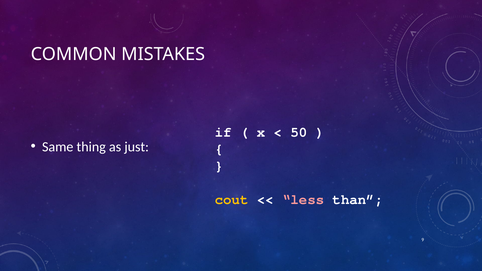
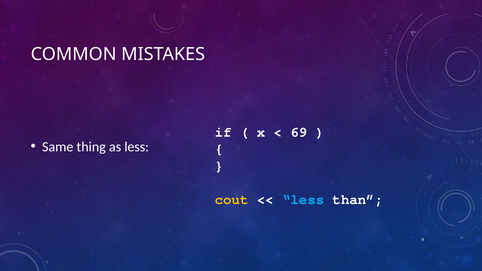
50: 50 -> 69 (299, 132)
as just: just -> less (137, 147)
less colour: pink -> light blue (303, 200)
